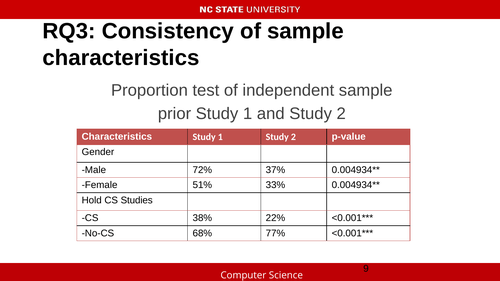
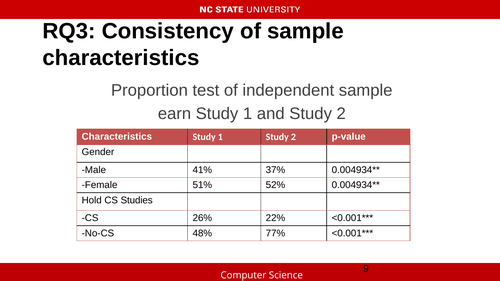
prior: prior -> earn (175, 114)
72%: 72% -> 41% (202, 170)
33%: 33% -> 52% (275, 185)
38%: 38% -> 26% (202, 218)
68%: 68% -> 48% (202, 233)
